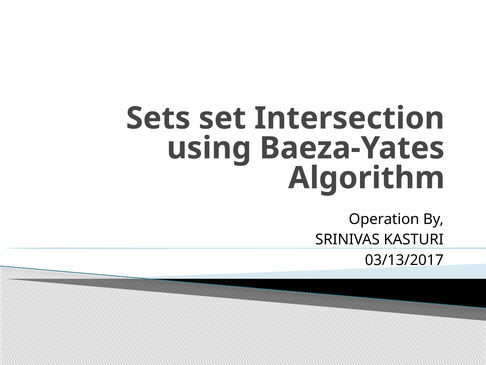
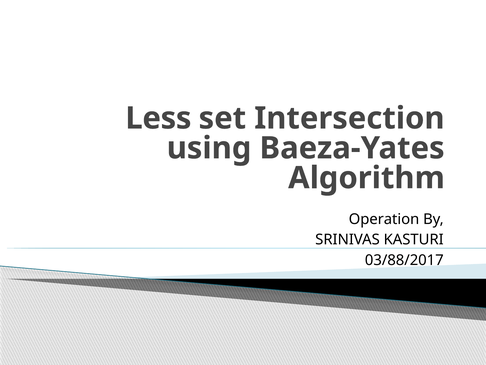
Sets: Sets -> Less (158, 118)
03/13/2017: 03/13/2017 -> 03/88/2017 (404, 260)
